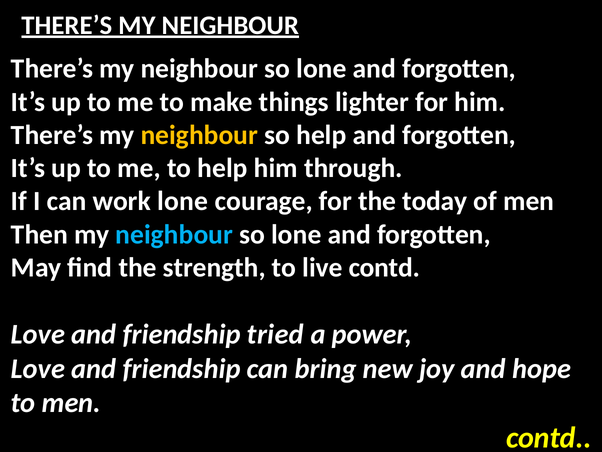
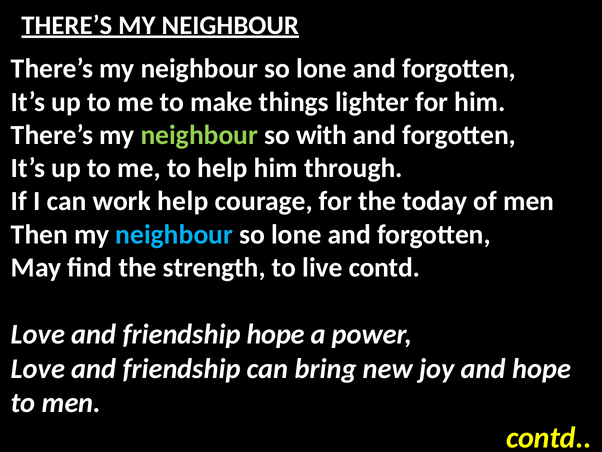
neighbour colour: yellow -> light green (199, 135)
so help: help -> with (322, 135)
work lone: lone -> help (183, 201)
friendship tried: tried -> hope (276, 334)
